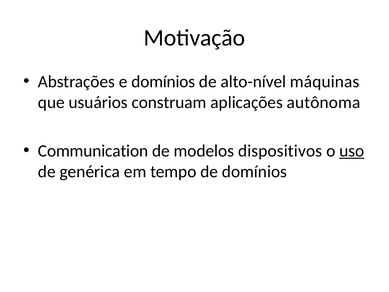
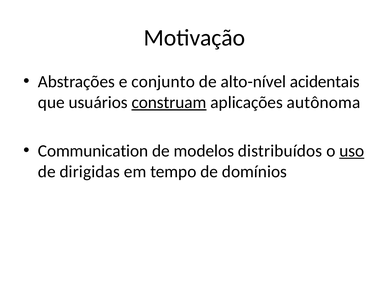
e domínios: domínios -> conjunto (163, 82)
máquinas: máquinas -> acidentais (325, 82)
construam underline: none -> present (169, 102)
dispositivos: dispositivos -> distribuídos (280, 151)
genérica: genérica -> dirigidas (90, 172)
